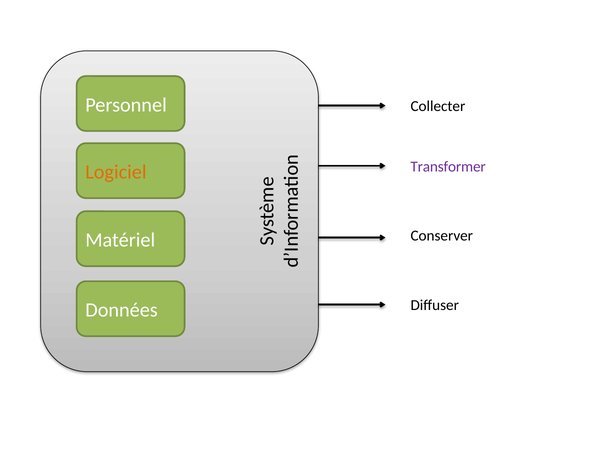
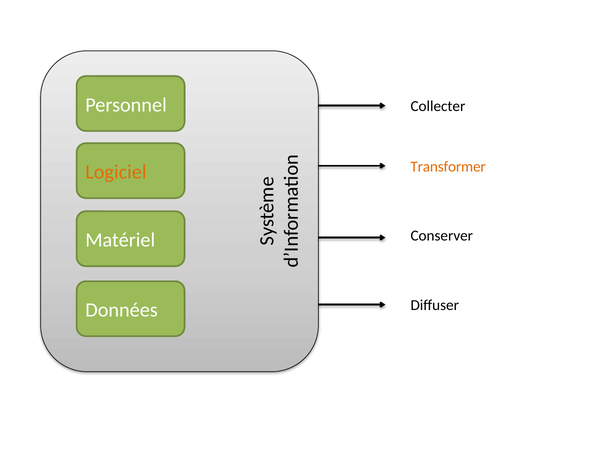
Transformer colour: purple -> orange (448, 167)
